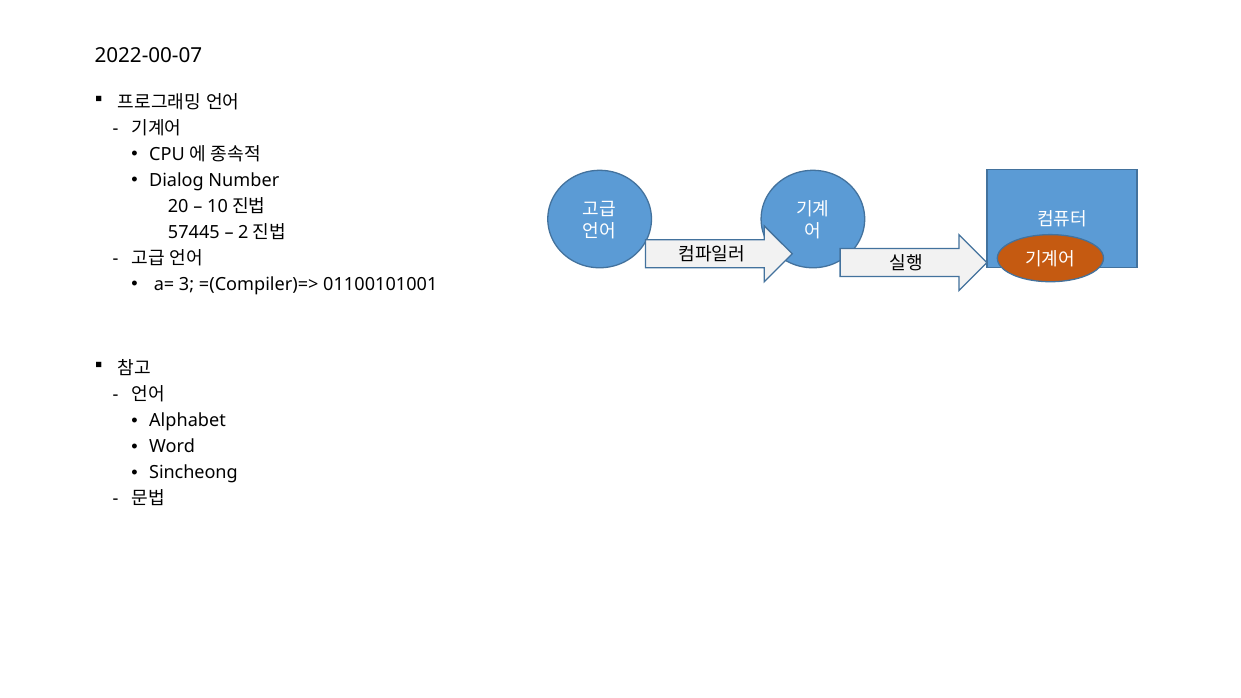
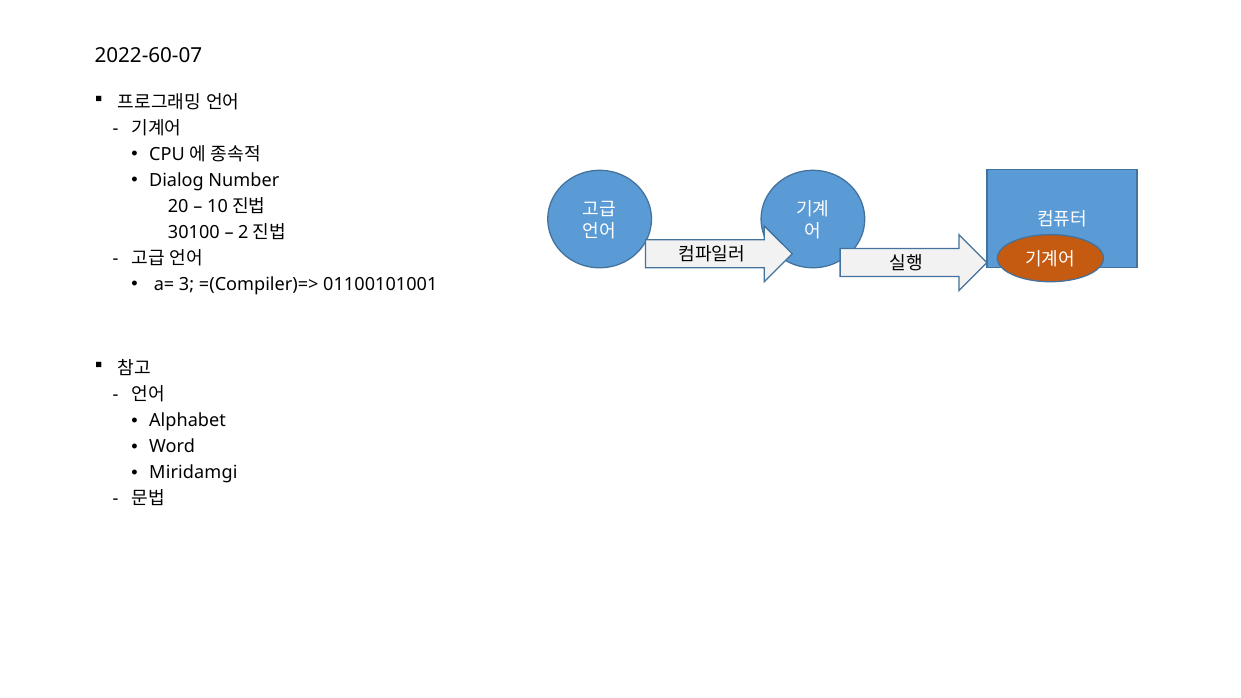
2022-00-07: 2022-00-07 -> 2022-60-07 (148, 55)
57445: 57445 -> 30100 (194, 232)
Sincheong: Sincheong -> Miridamgi (193, 473)
